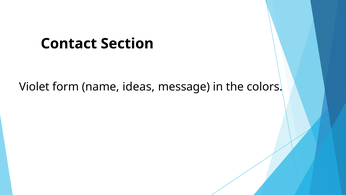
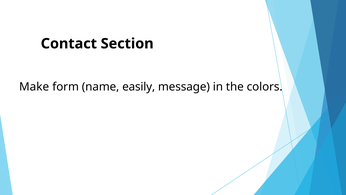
Violet: Violet -> Make (34, 87)
ideas: ideas -> easily (139, 87)
